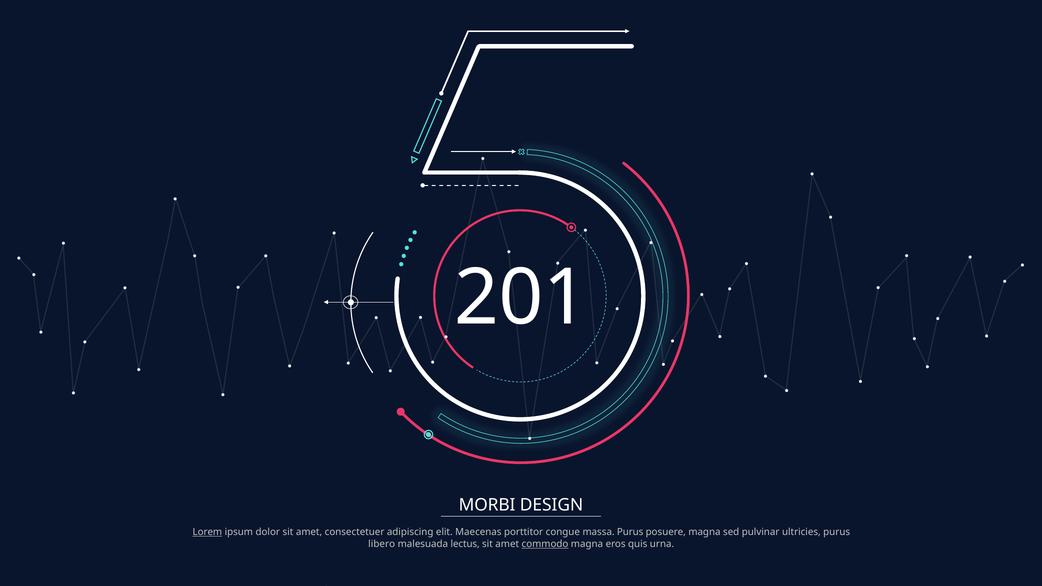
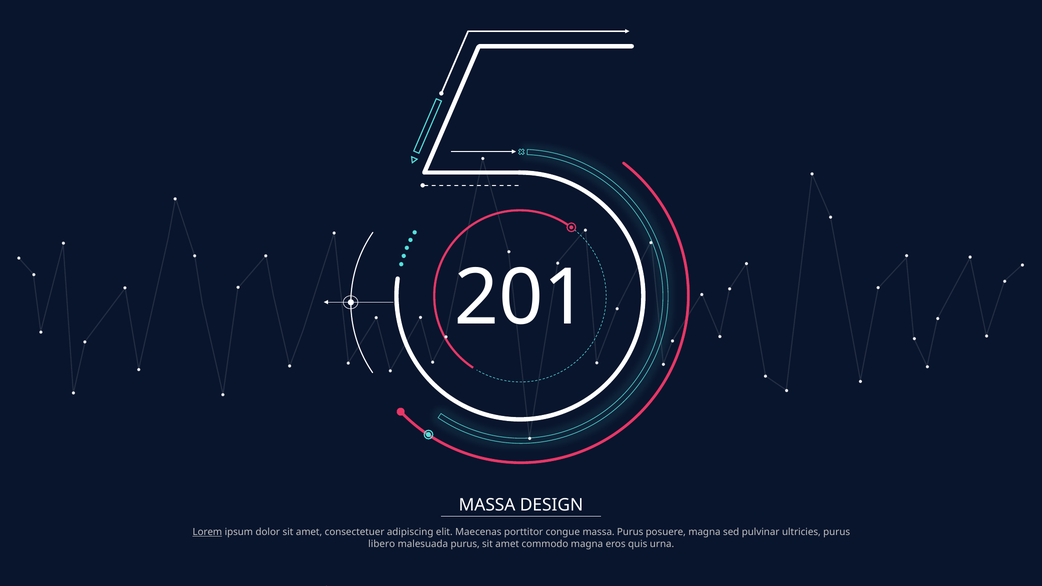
MORBI: MORBI -> MASSA (487, 505)
malesuada lectus: lectus -> purus (465, 544)
commodo underline: present -> none (545, 544)
